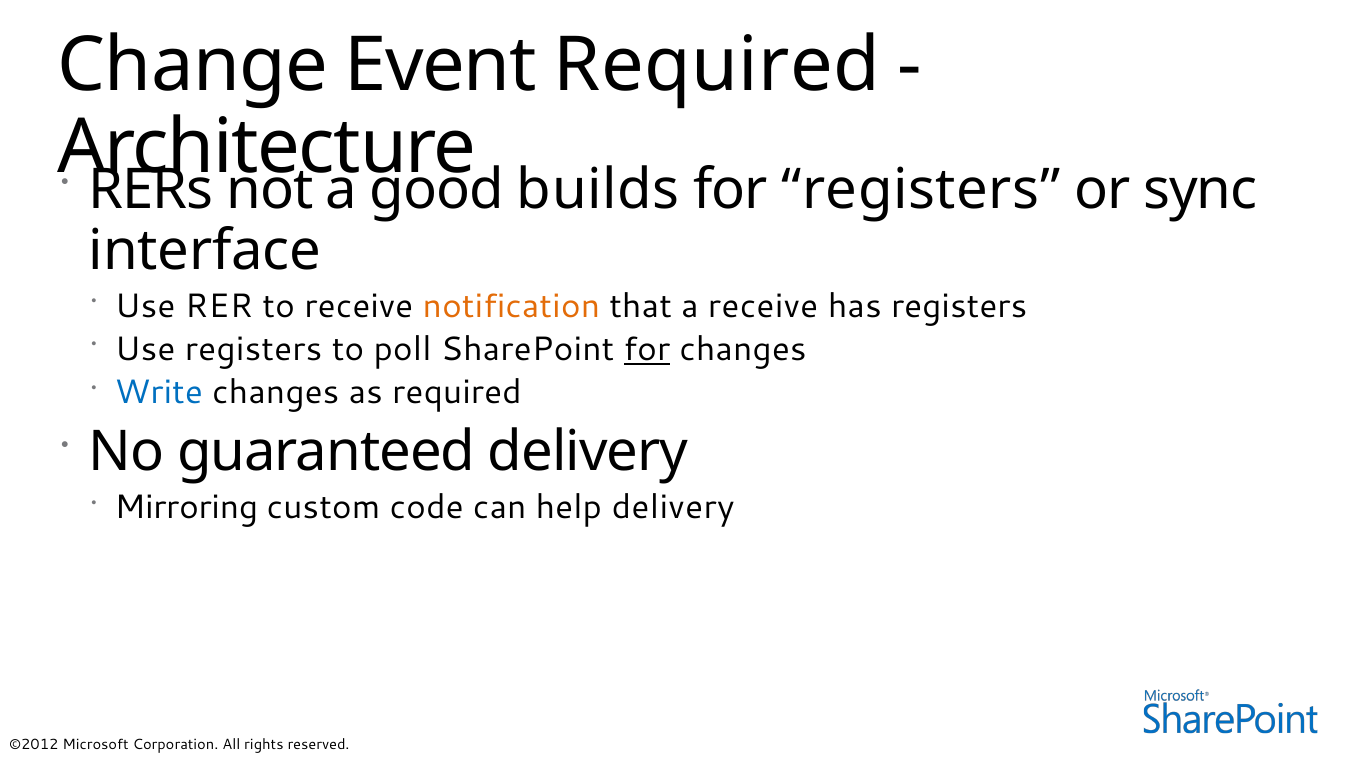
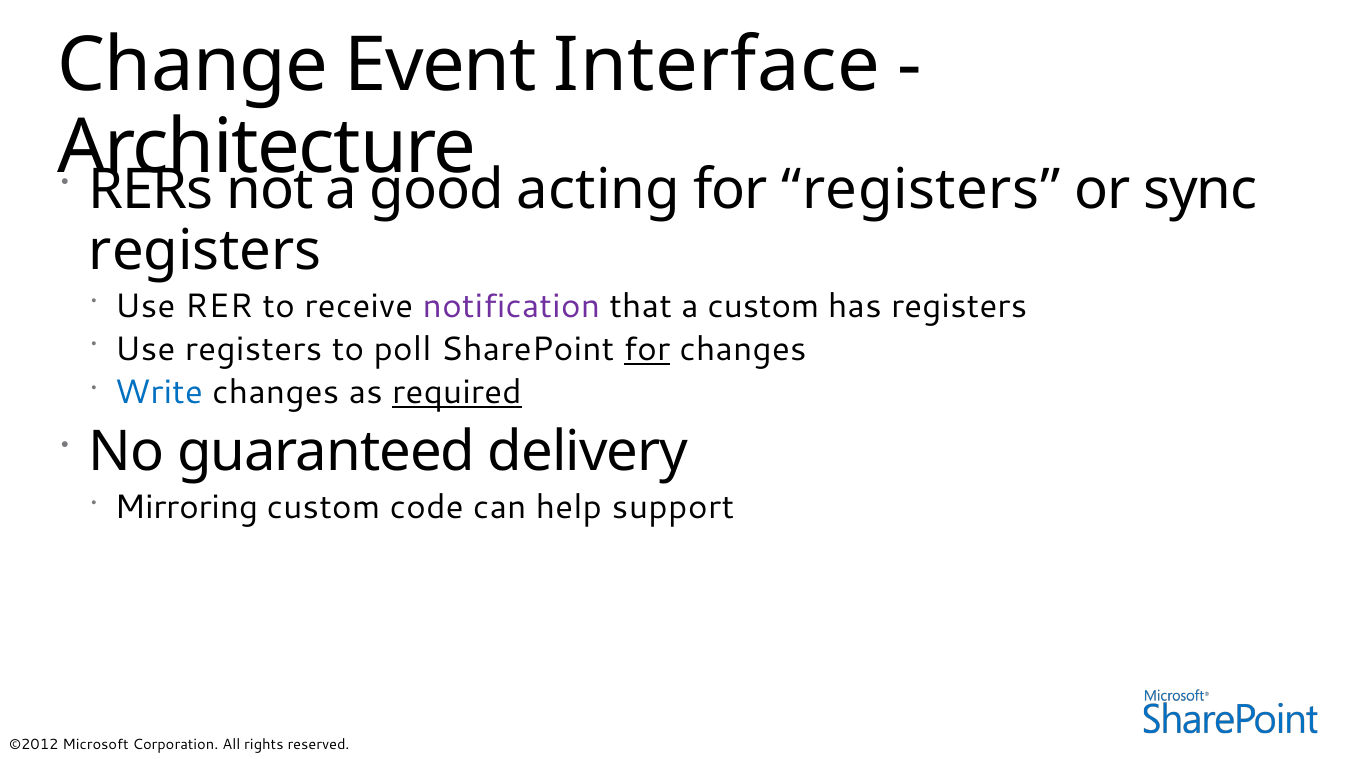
Event Required: Required -> Interface (717, 66)
builds: builds -> acting (598, 190)
interface: interface -> registers (205, 251)
notification colour: orange -> purple (511, 306)
a receive: receive -> custom (763, 306)
required underline: none -> present (457, 393)
help delivery: delivery -> support (673, 508)
